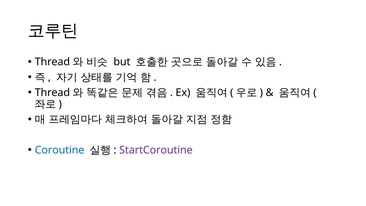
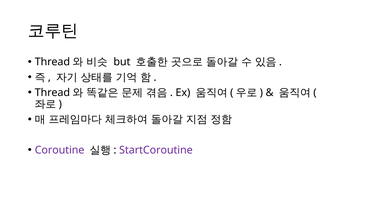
Coroutine colour: blue -> purple (60, 150)
